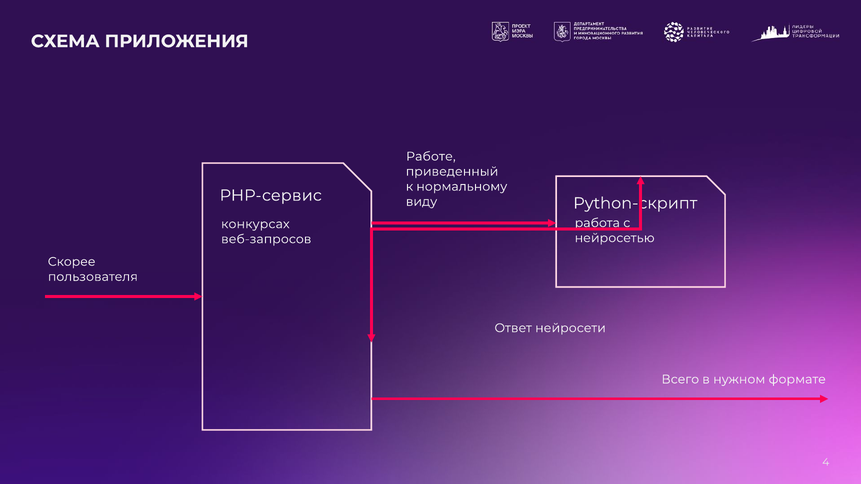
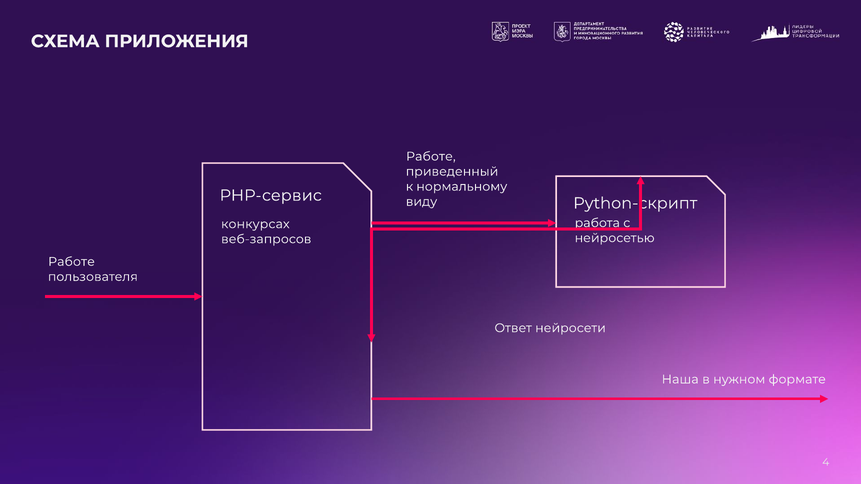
Скорее: Скорее -> Работе (72, 262)
Всего: Всего -> Наша (680, 380)
